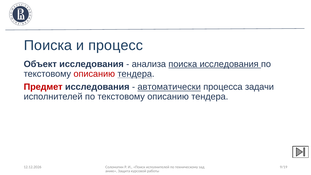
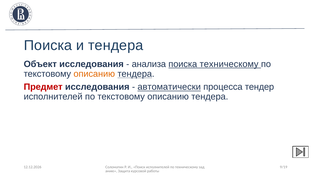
и процесс: процесс -> тендера (116, 45)
поиска исследования: исследования -> техническому (229, 64)
описанию colour: red -> orange (94, 74)
задачи: задачи -> тендер (259, 87)
